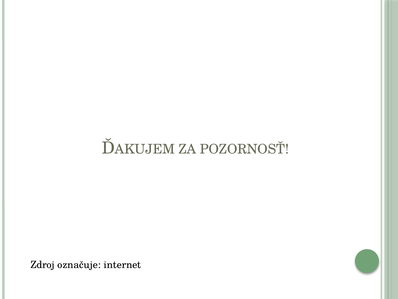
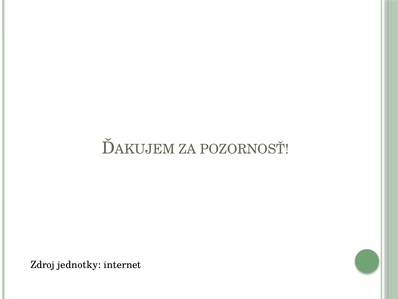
označuje: označuje -> jednotky (79, 264)
